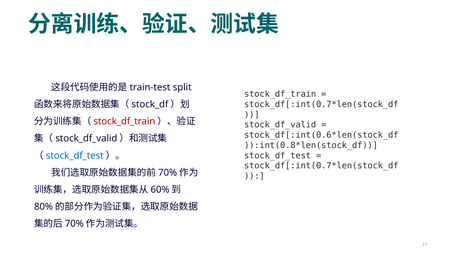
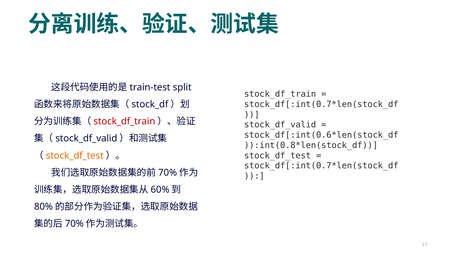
stock_df_test colour: blue -> orange (75, 156)
